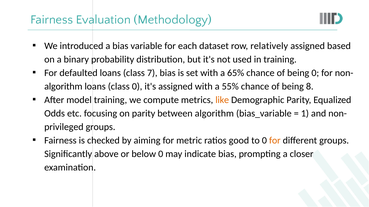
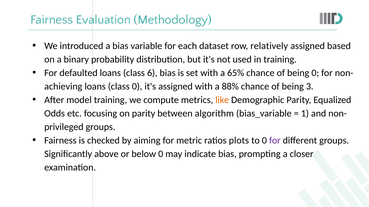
7: 7 -> 6 (152, 73)
algorithm: algorithm -> achieving (63, 87)
55%: 55% -> 88% (230, 87)
8: 8 -> 3 (310, 87)
good: good -> plots (239, 141)
for colour: orange -> purple (275, 141)
